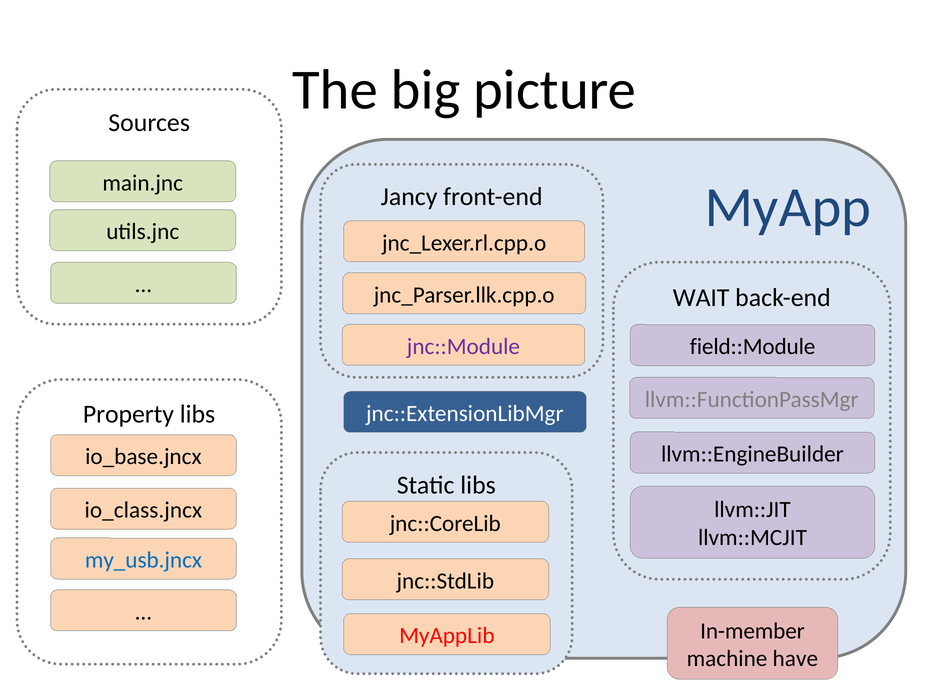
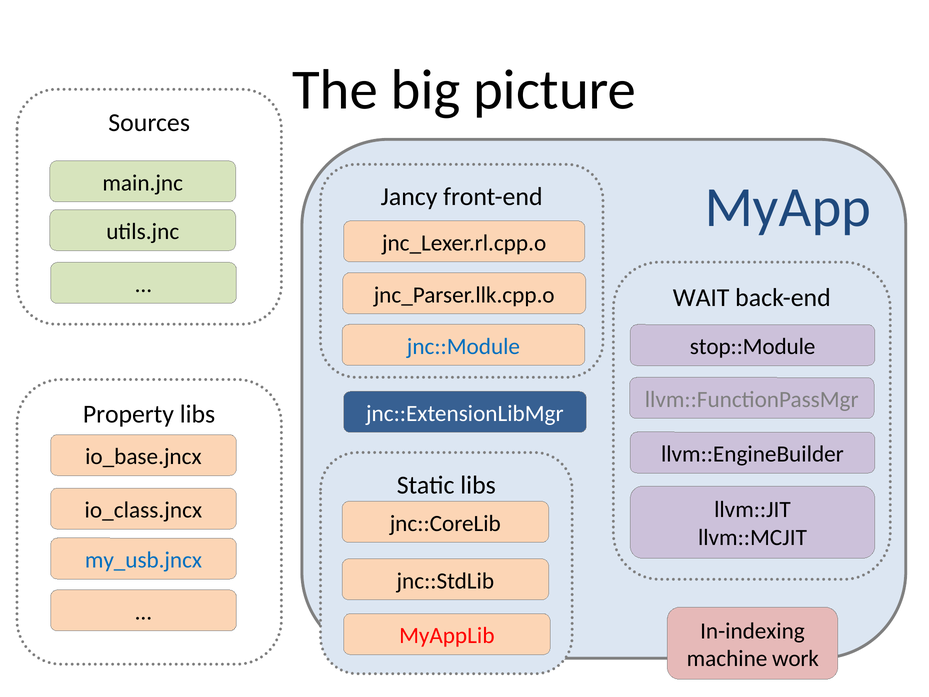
jnc::Module colour: purple -> blue (463, 346)
field::Module: field::Module -> stop::Module (753, 346)
In-member: In-member -> In-indexing (752, 631)
have: have -> work (795, 659)
